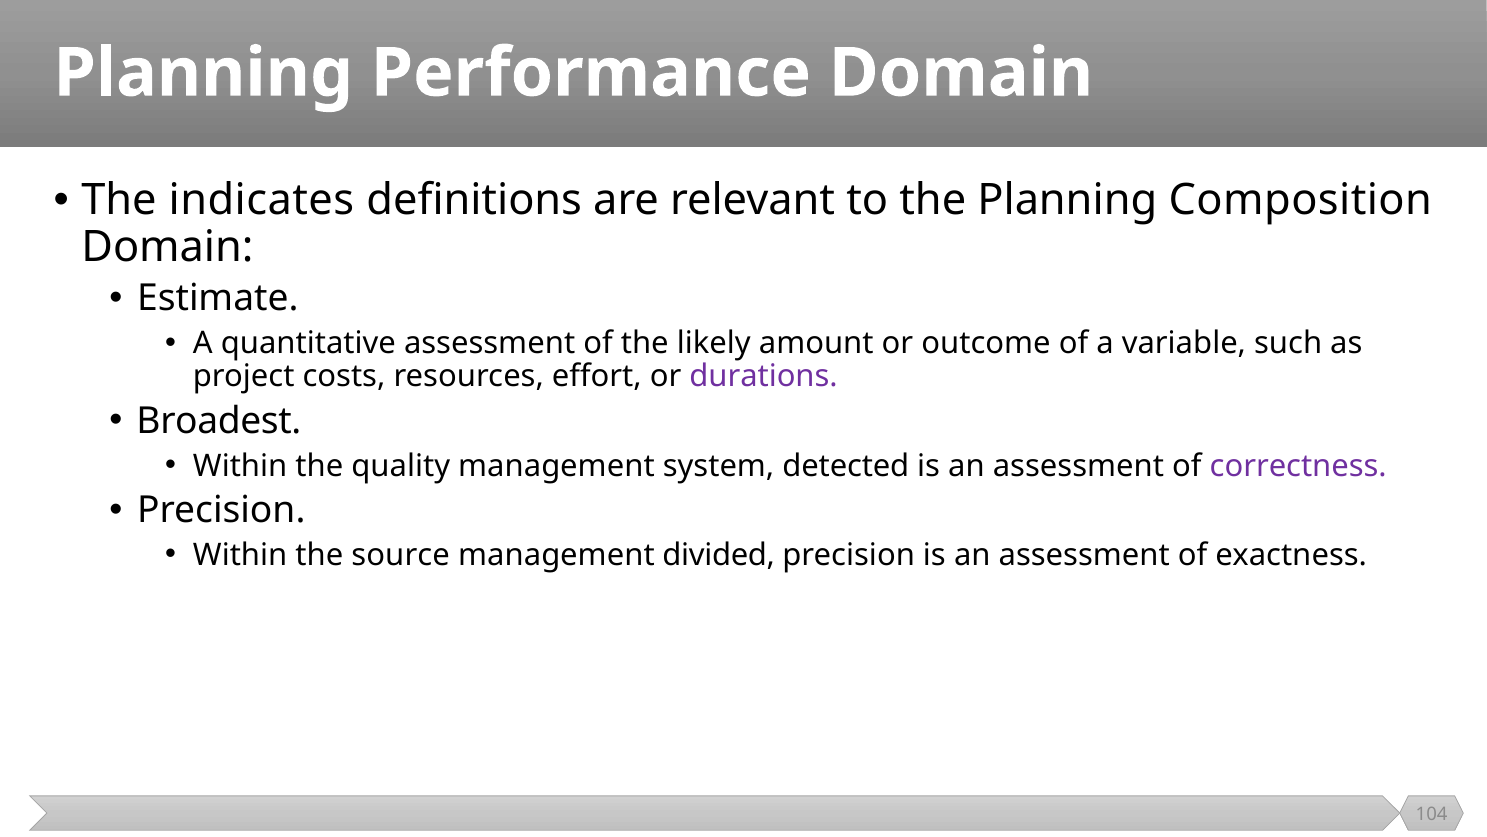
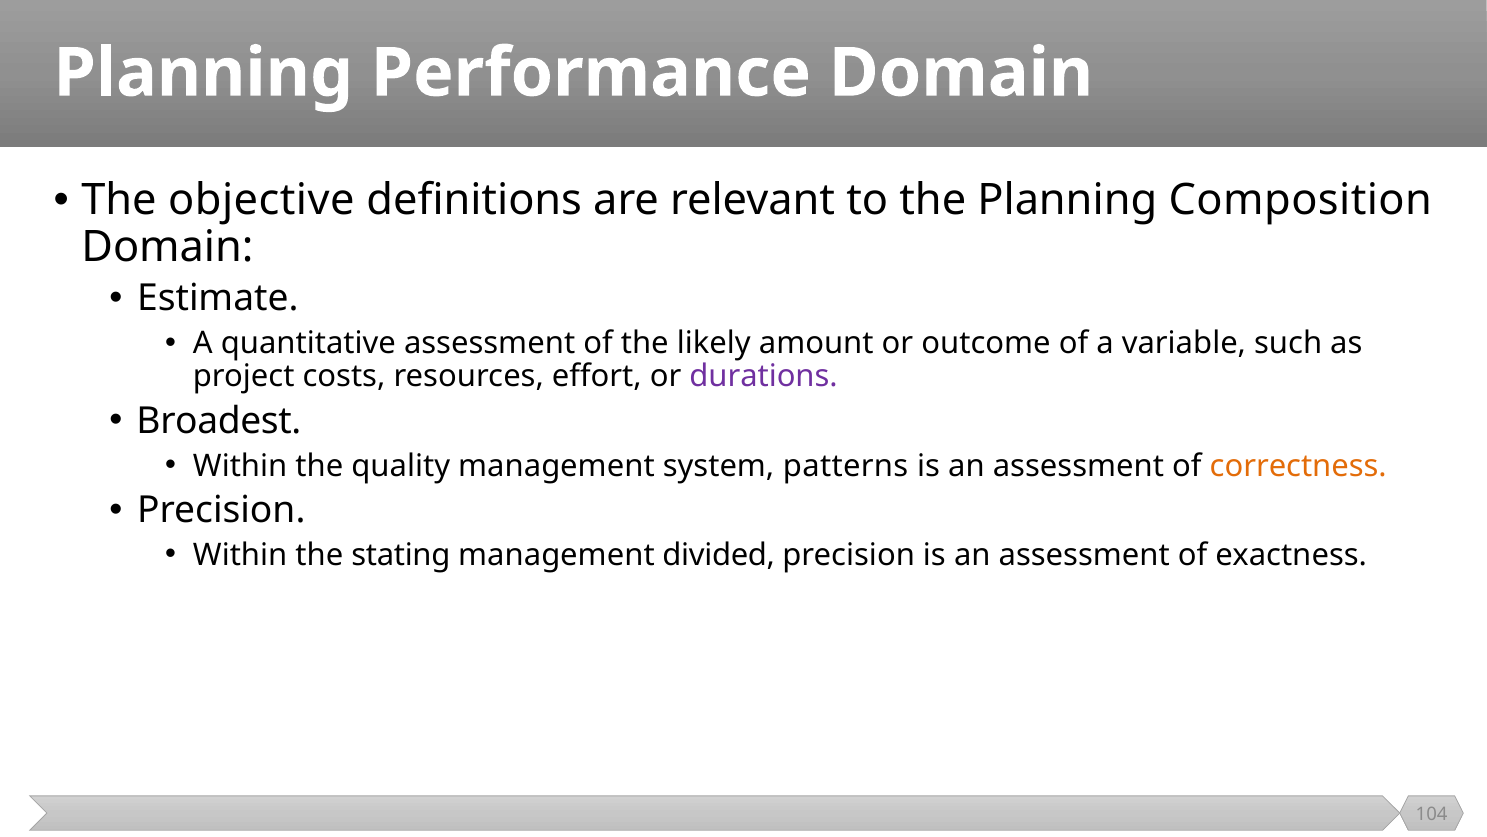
indicates: indicates -> objective (261, 200)
detected: detected -> patterns (846, 465)
correctness colour: purple -> orange (1298, 465)
source: source -> stating (401, 555)
